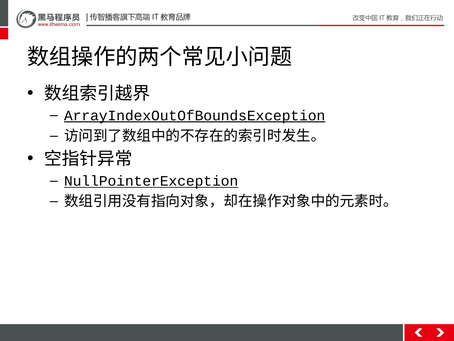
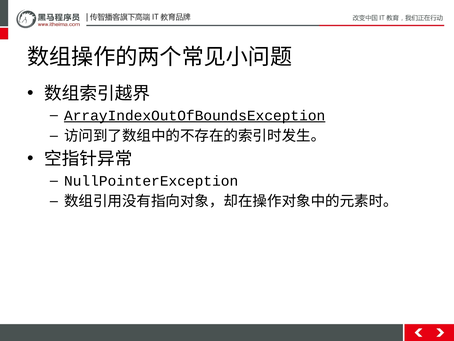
NullPointerException underline: present -> none (151, 181)
